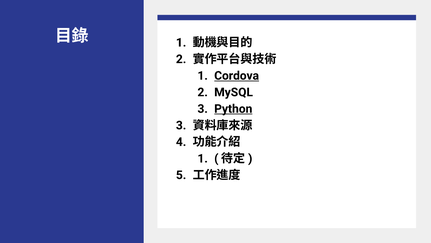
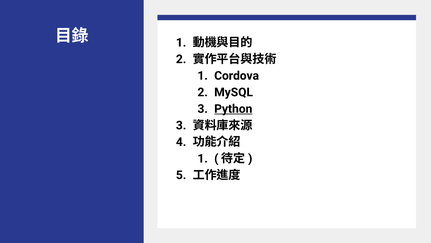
Cordova underline: present -> none (237, 76)
